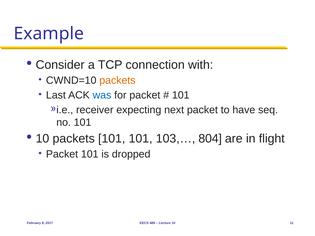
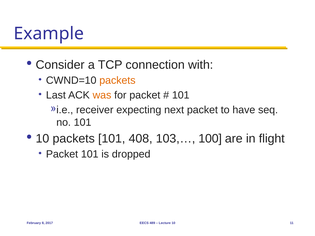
was colour: blue -> orange (102, 95)
101 101: 101 -> 408 (141, 139)
804: 804 -> 100 (210, 139)
